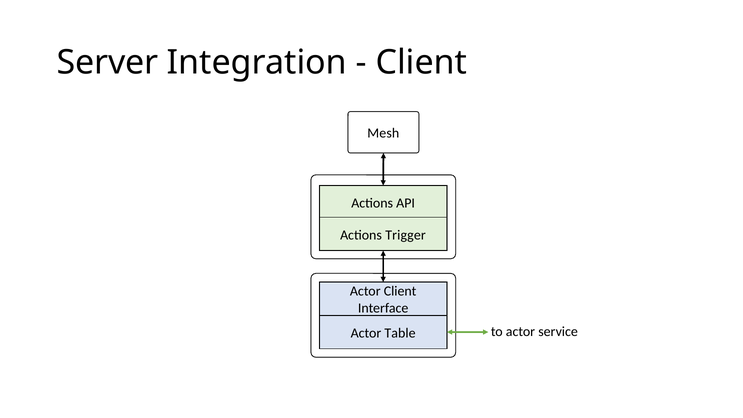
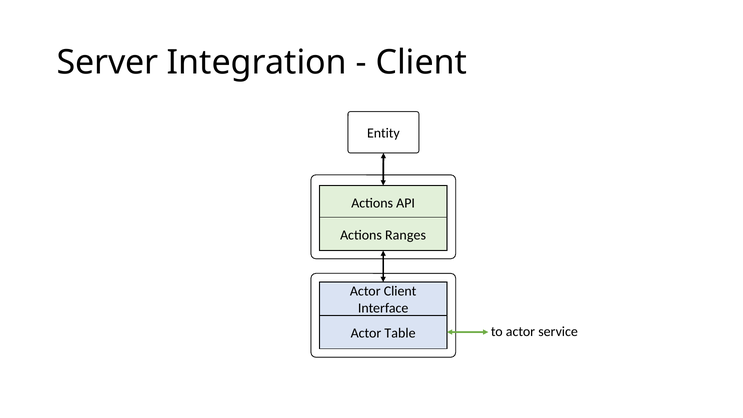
Mesh: Mesh -> Entity (383, 133)
Trigger: Trigger -> Ranges (406, 235)
